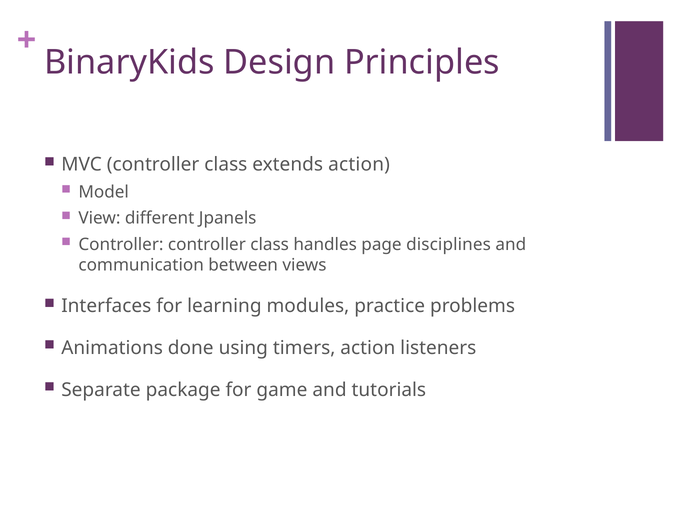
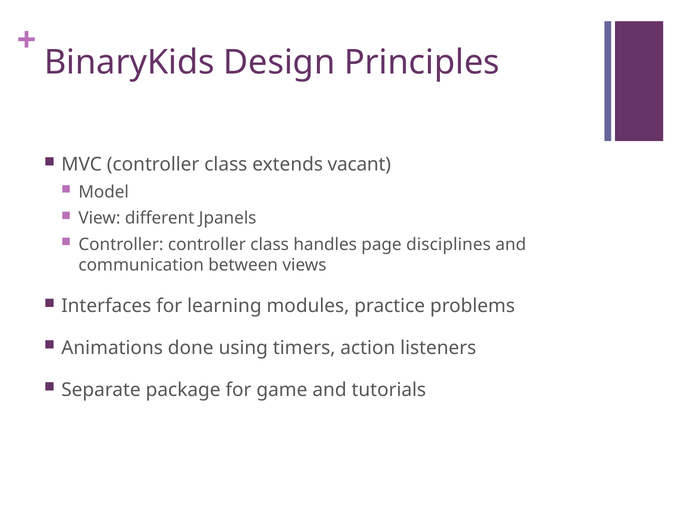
extends action: action -> vacant (359, 165)
